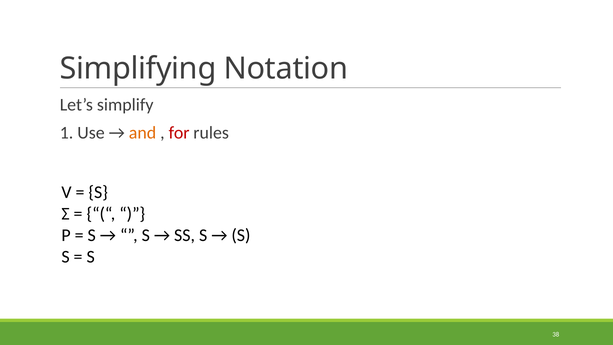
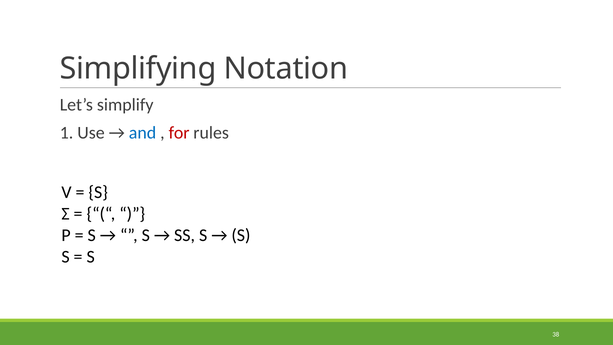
and colour: orange -> blue (143, 133)
